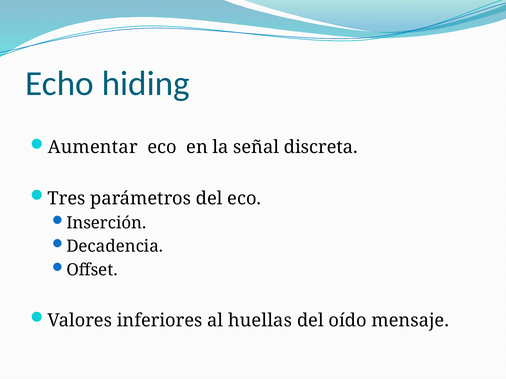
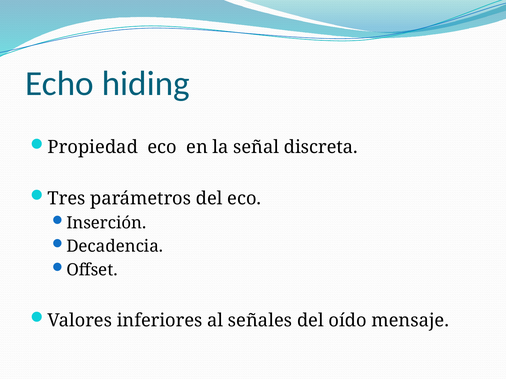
Aumentar: Aumentar -> Propiedad (93, 147)
huellas: huellas -> señales (260, 321)
